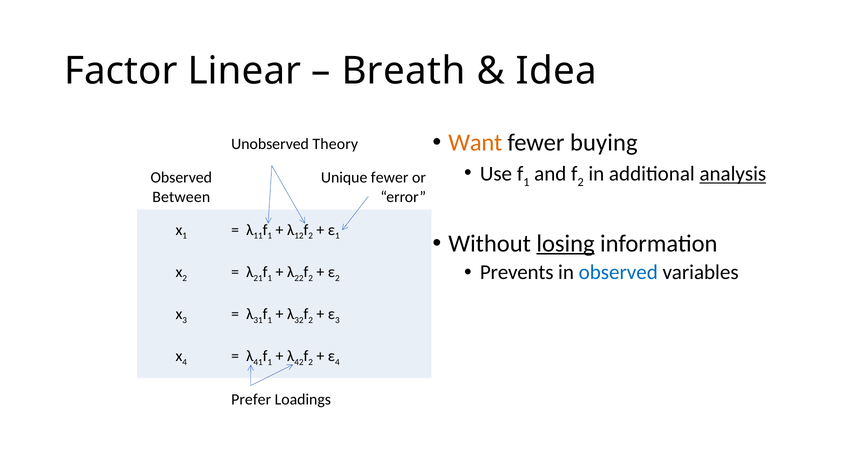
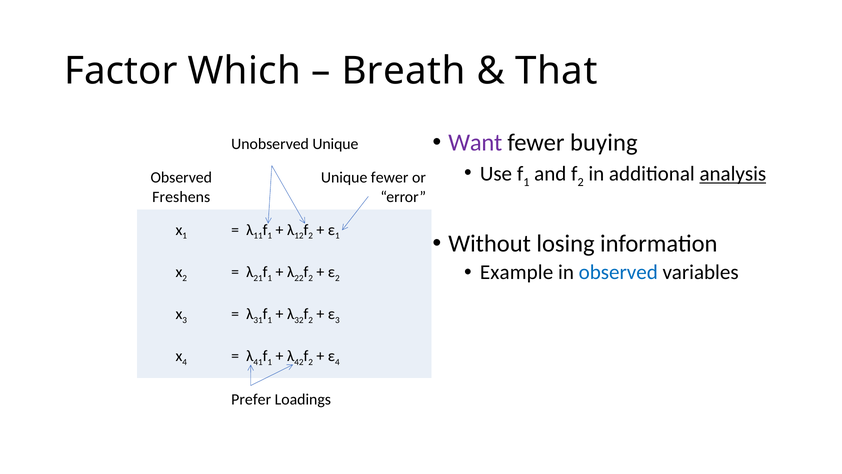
Linear: Linear -> Which (244, 71)
Idea: Idea -> That (556, 71)
Want colour: orange -> purple (475, 142)
Unobserved Theory: Theory -> Unique (335, 144)
Between: Between -> Freshens (181, 197)
losing underline: present -> none (565, 243)
Prevents: Prevents -> Example (517, 272)
